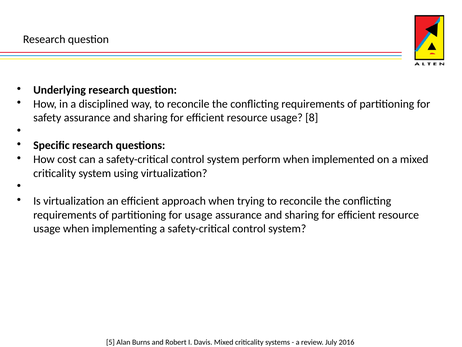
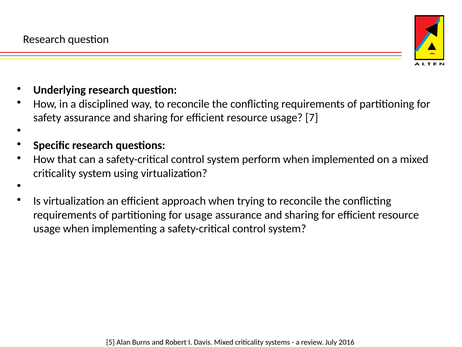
8: 8 -> 7 (312, 118)
cost: cost -> that (67, 159)
